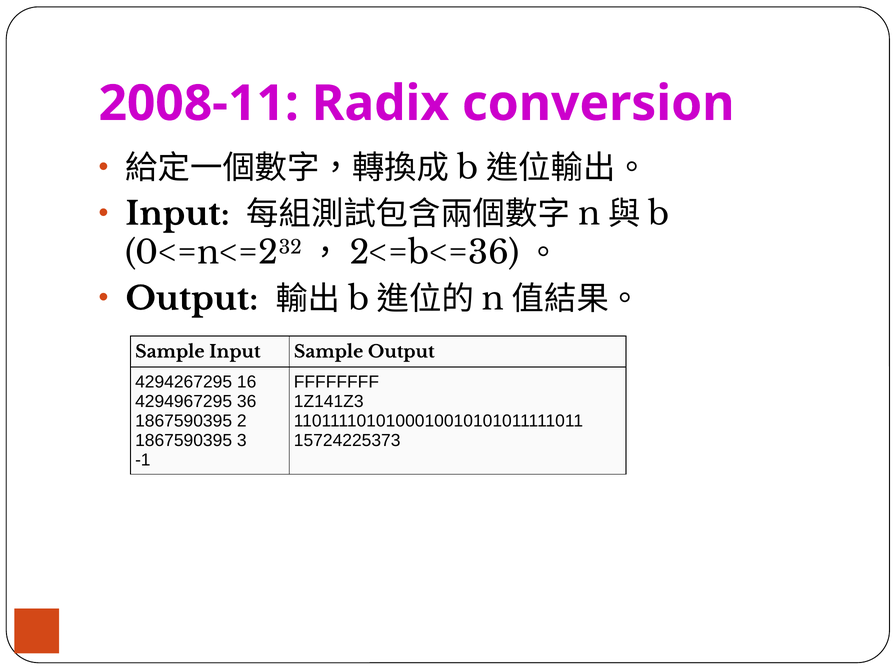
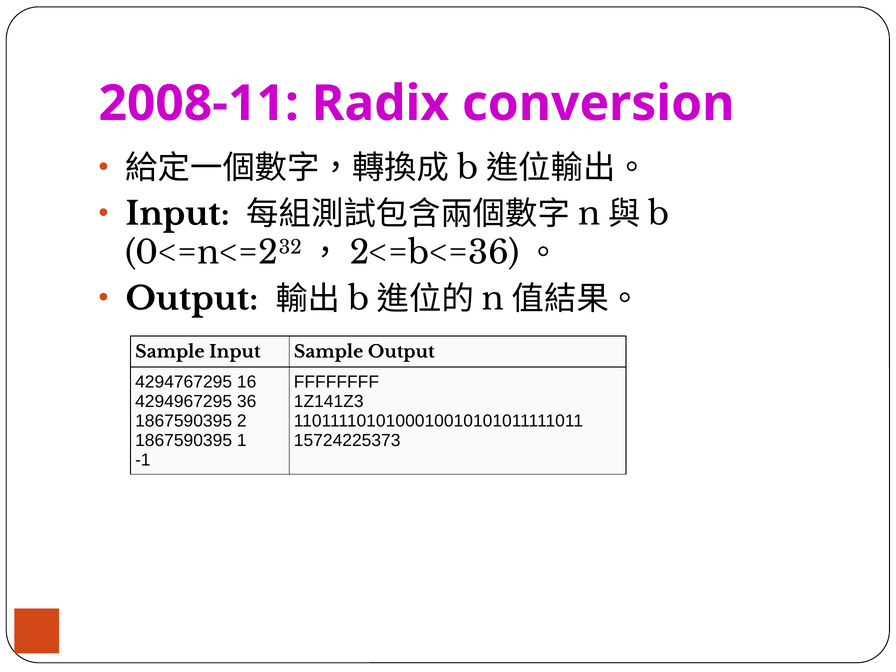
4294267295: 4294267295 -> 4294767295 (184, 382)
3: 3 -> 1 (242, 440)
